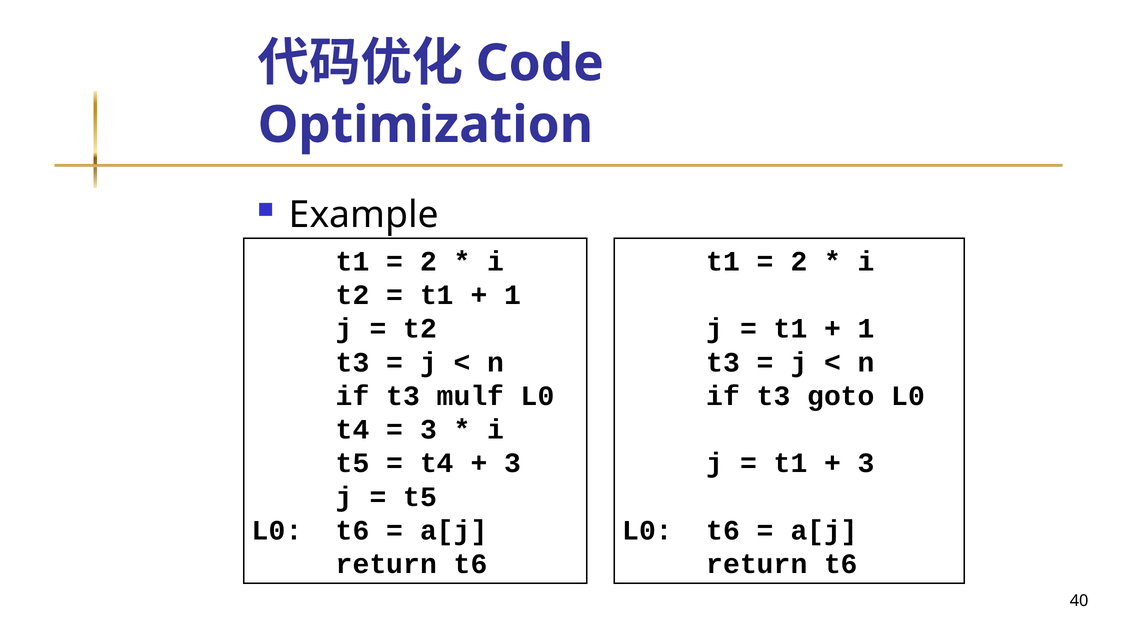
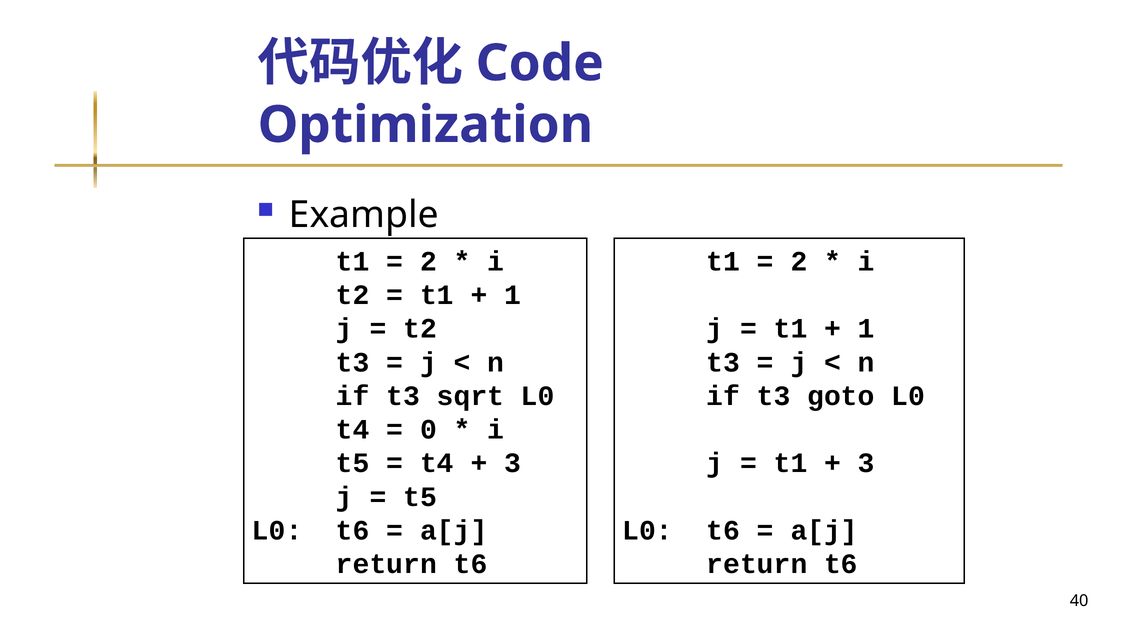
mulf: mulf -> sqrt (471, 396)
3: 3 -> 0 (428, 429)
